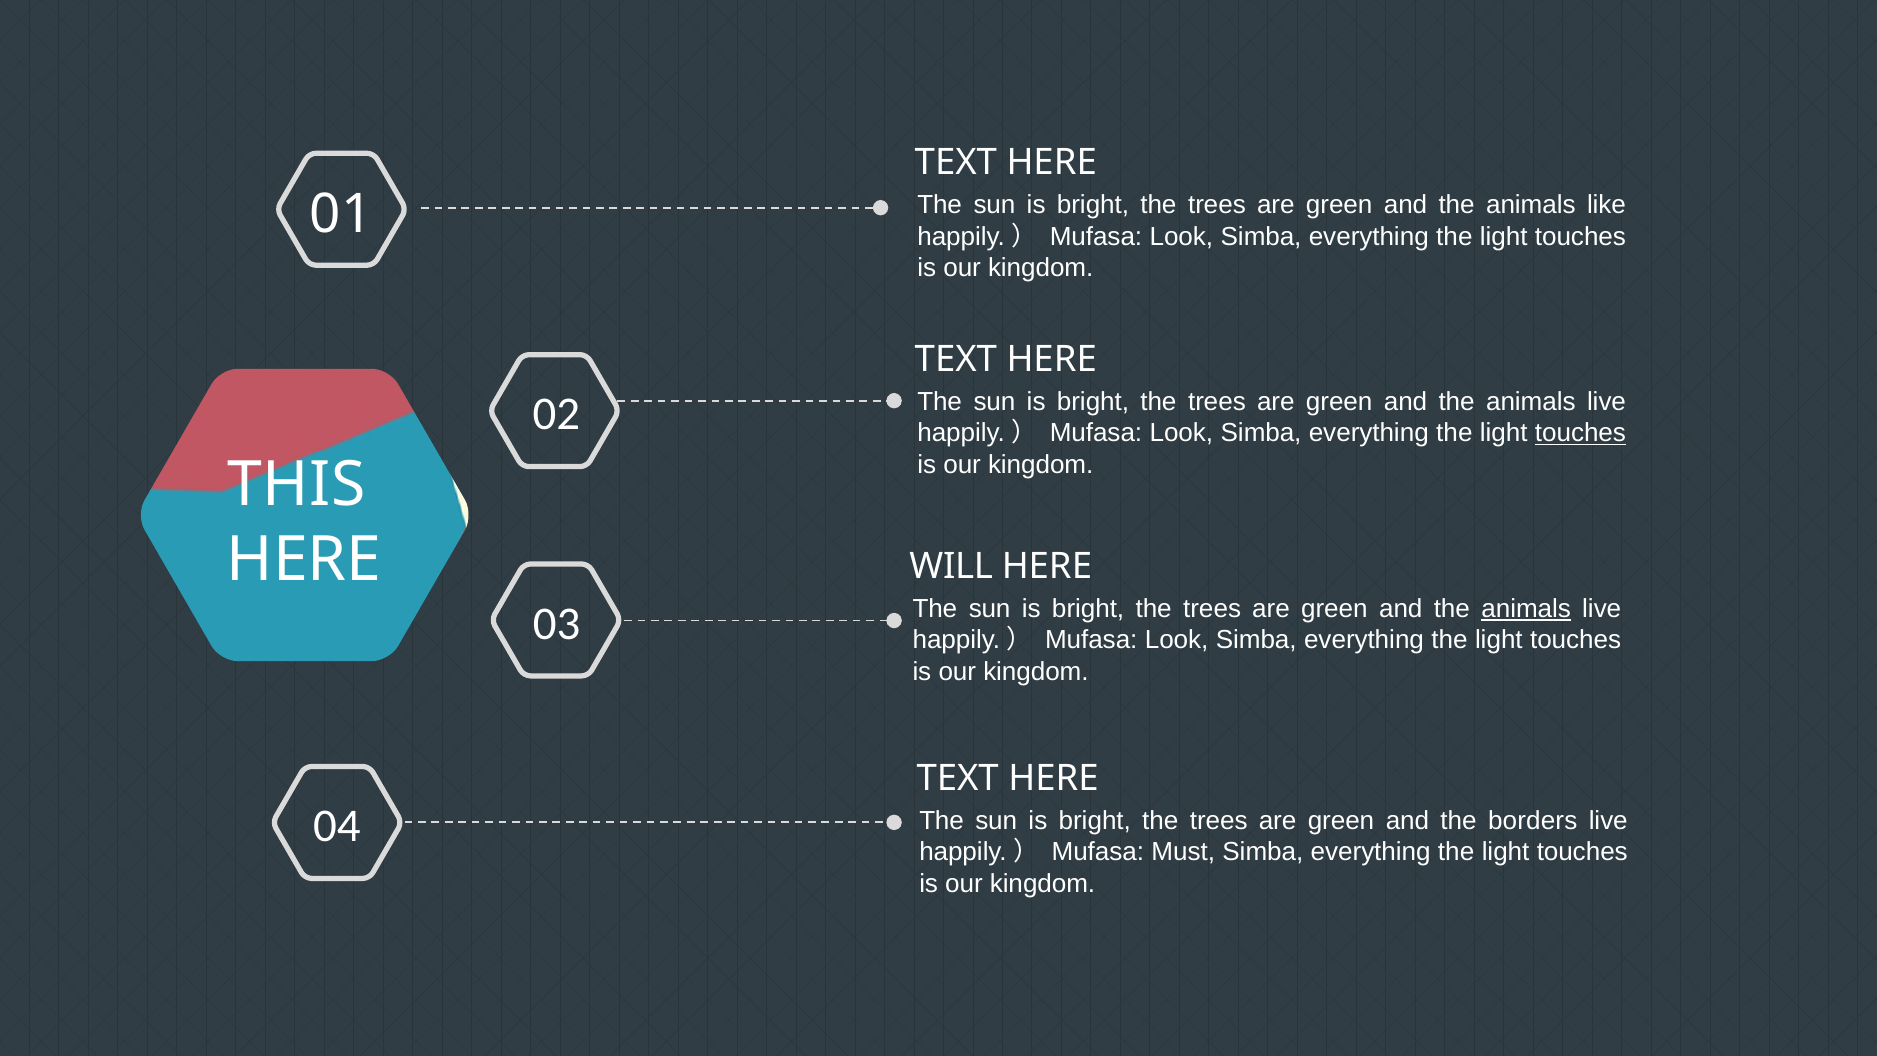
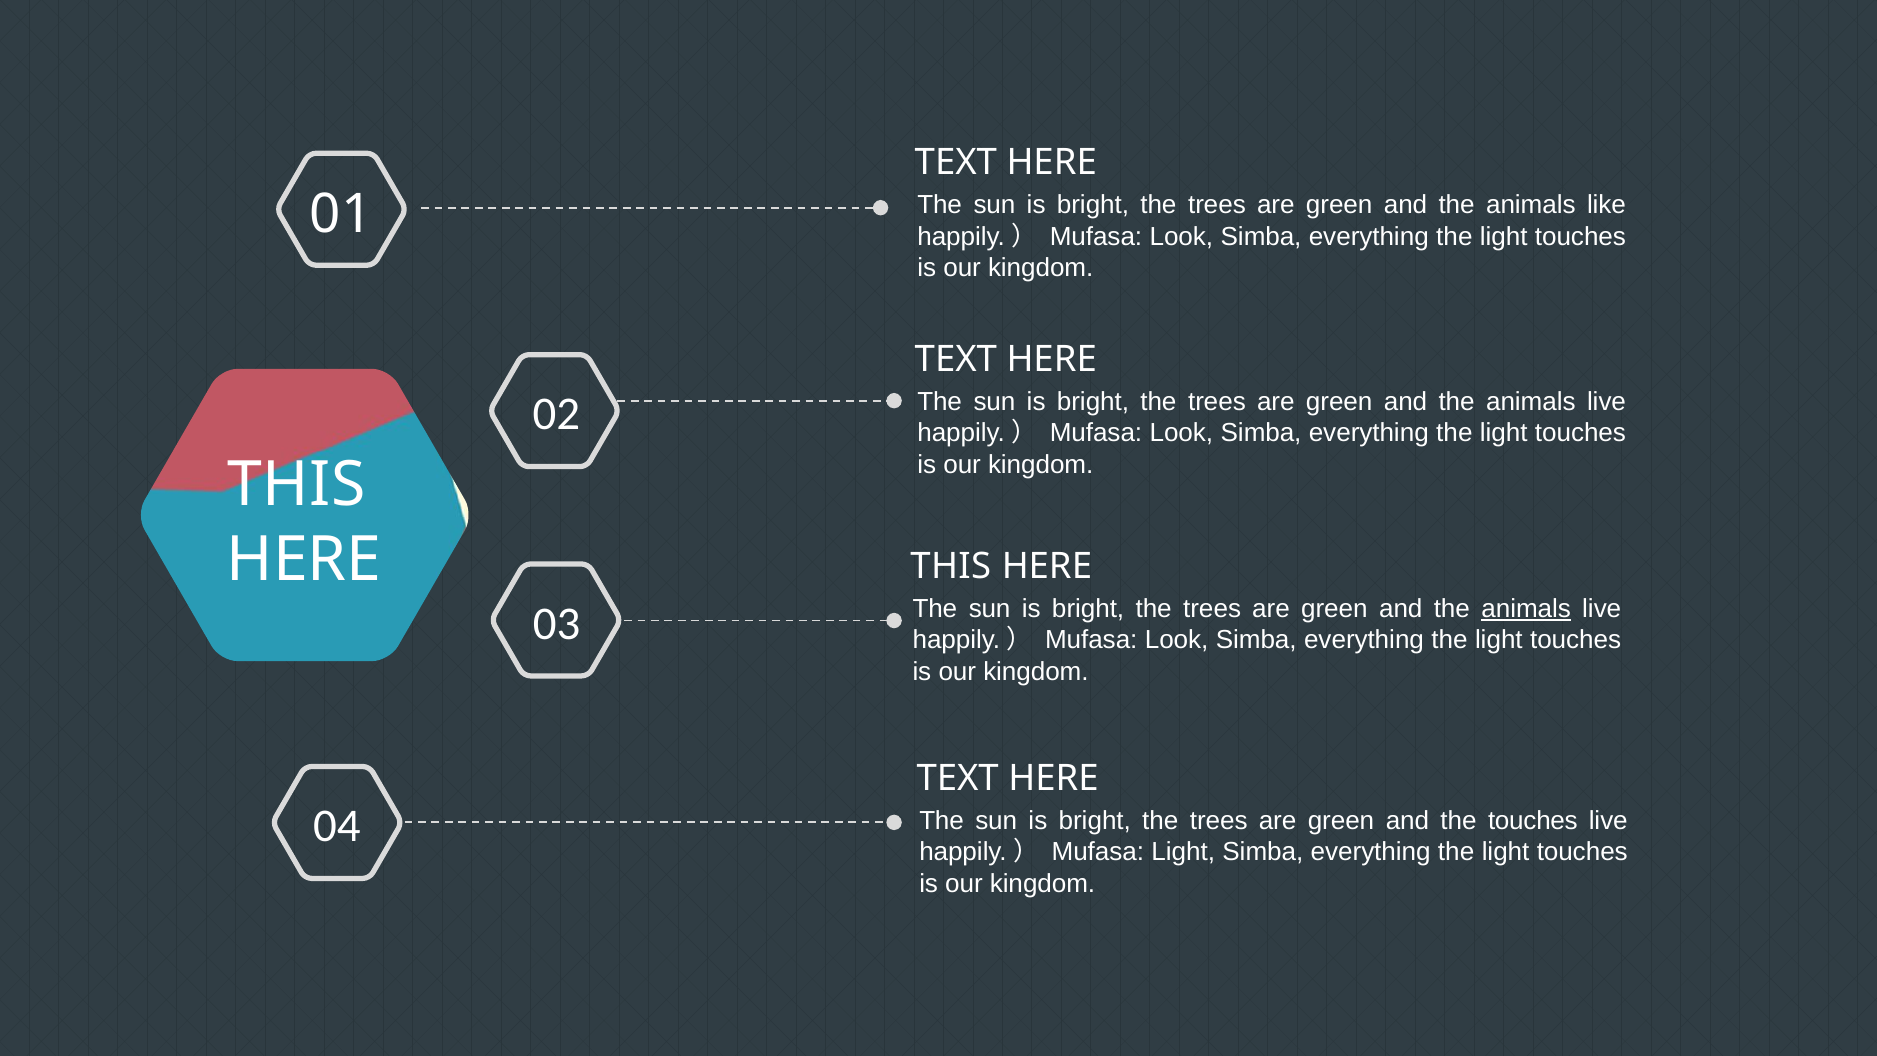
touches underline: present -> none (1580, 433)
WILL: WILL -> THIS (951, 567)
the borders: borders -> touches (1533, 821)
Mufasa Must: Must -> Light (1183, 852)
